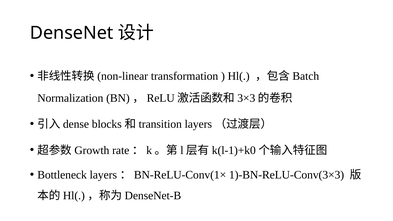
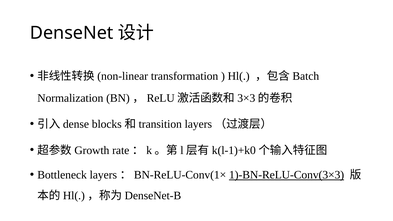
1)-BN-ReLU-Conv(3×3 underline: none -> present (287, 175)
